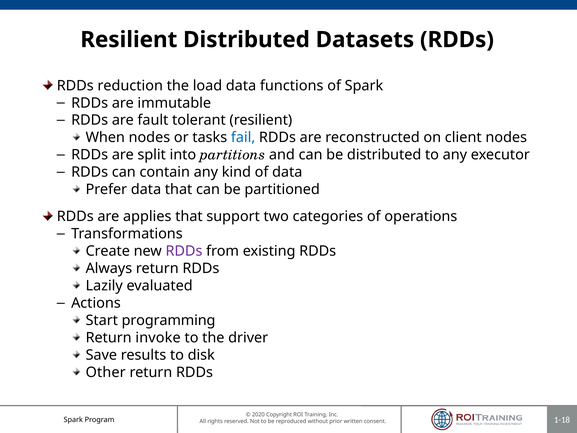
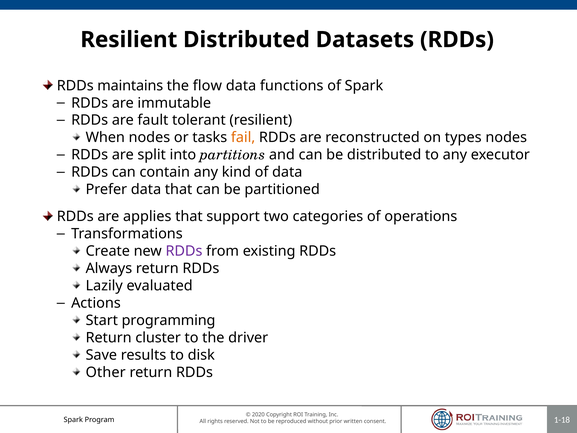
reduction: reduction -> maintains (130, 86)
load: load -> flow (207, 86)
fail colour: blue -> orange (243, 137)
client: client -> types (463, 137)
invoke: invoke -> cluster (158, 337)
